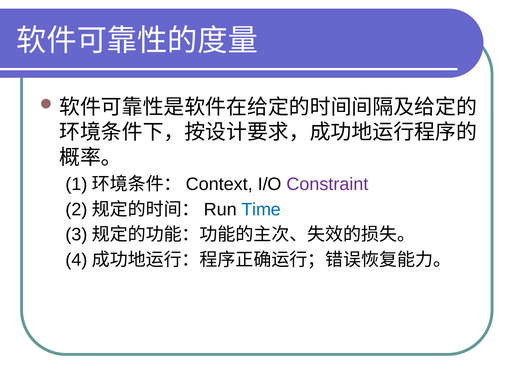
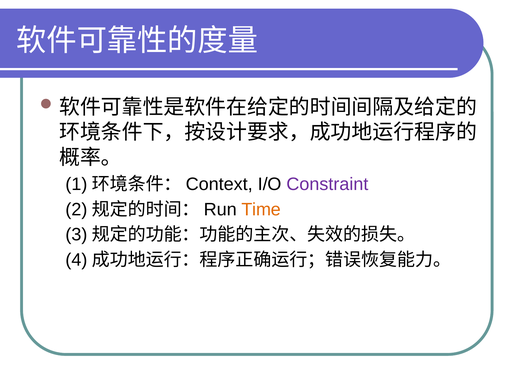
Time colour: blue -> orange (261, 209)
